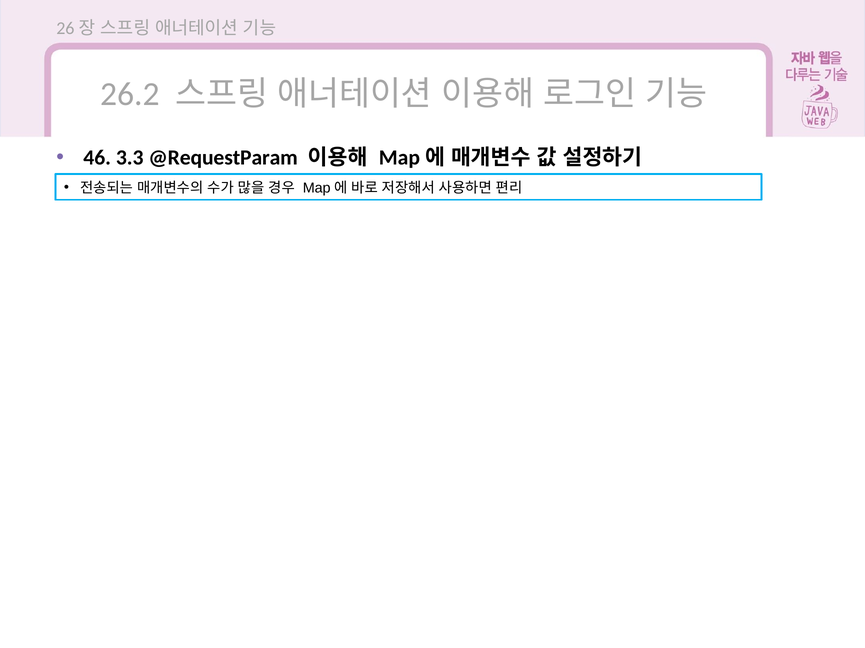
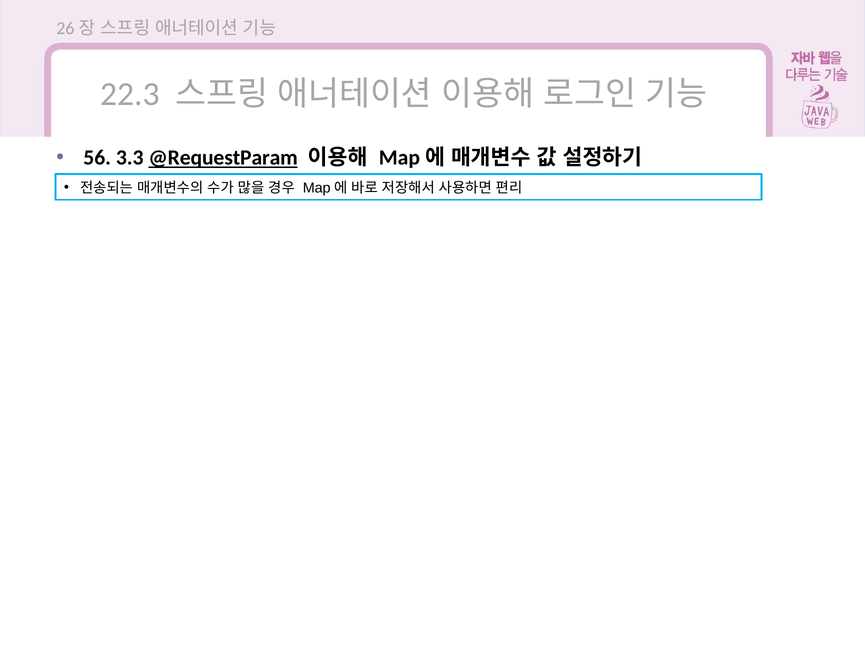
26.2: 26.2 -> 22.3 (130, 94)
46: 46 -> 56 (97, 158)
@RequestParam underline: none -> present (223, 158)
